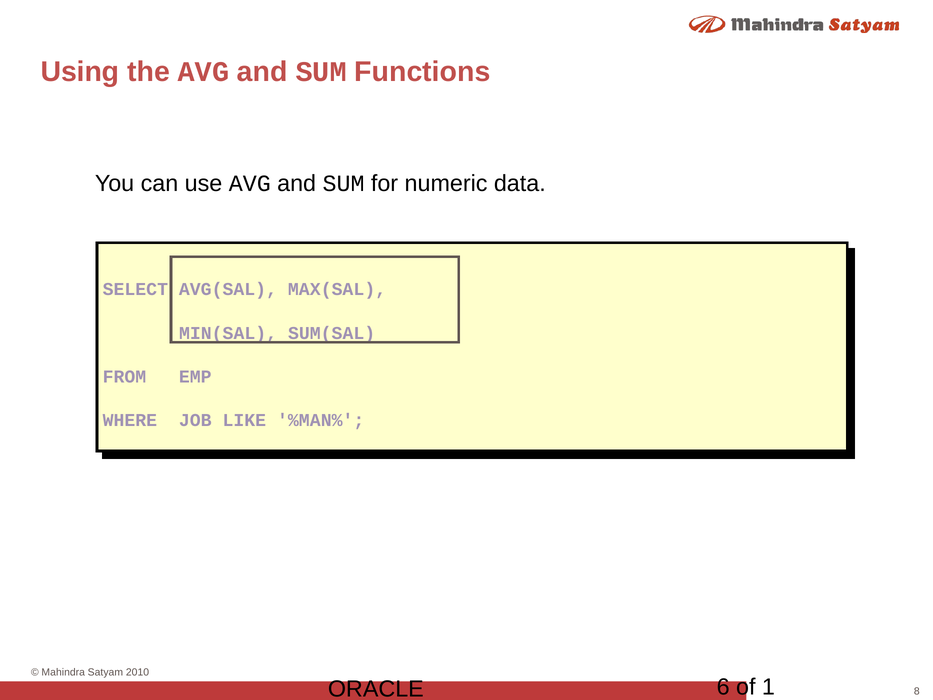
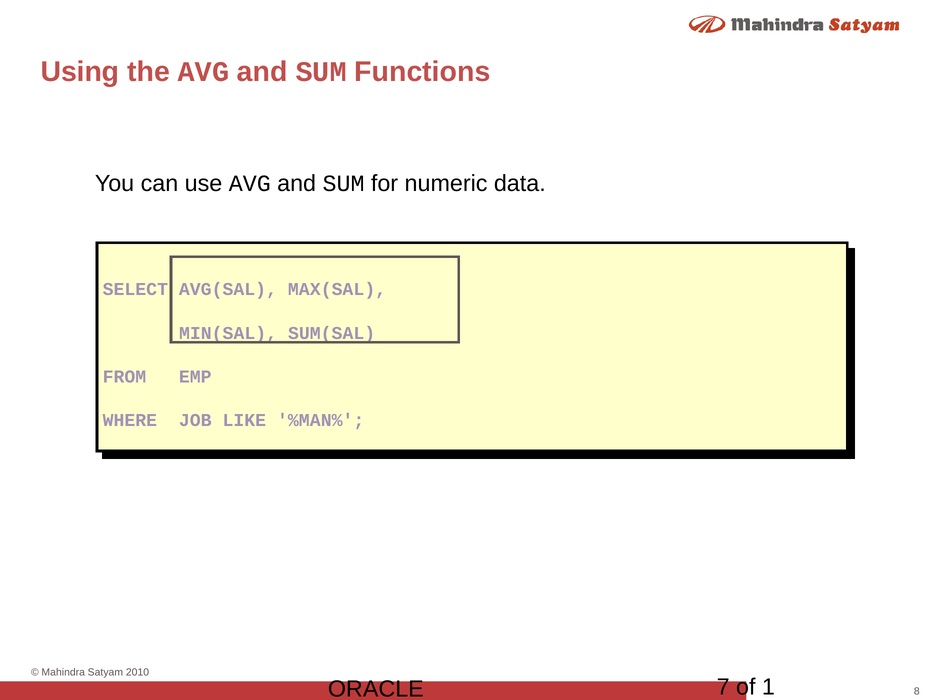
6: 6 -> 7 (723, 687)
